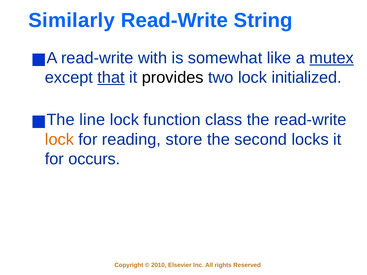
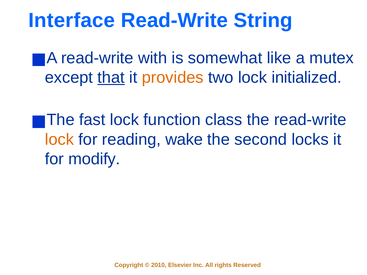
Similarly: Similarly -> Interface (72, 20)
mutex underline: present -> none (332, 58)
provides colour: black -> orange (173, 78)
line: line -> fast (92, 120)
store: store -> wake (184, 140)
occurs: occurs -> modify (94, 159)
